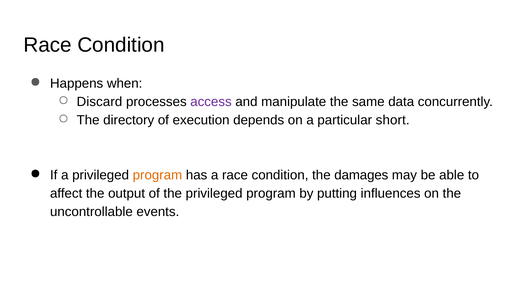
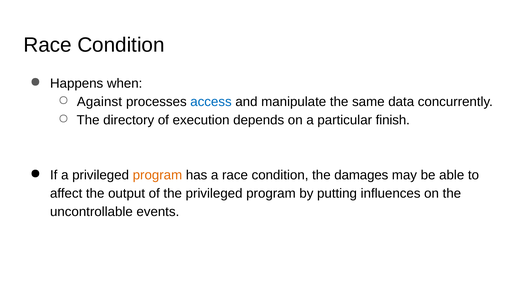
Discard: Discard -> Against (99, 102)
access colour: purple -> blue (211, 102)
short: short -> finish (393, 120)
